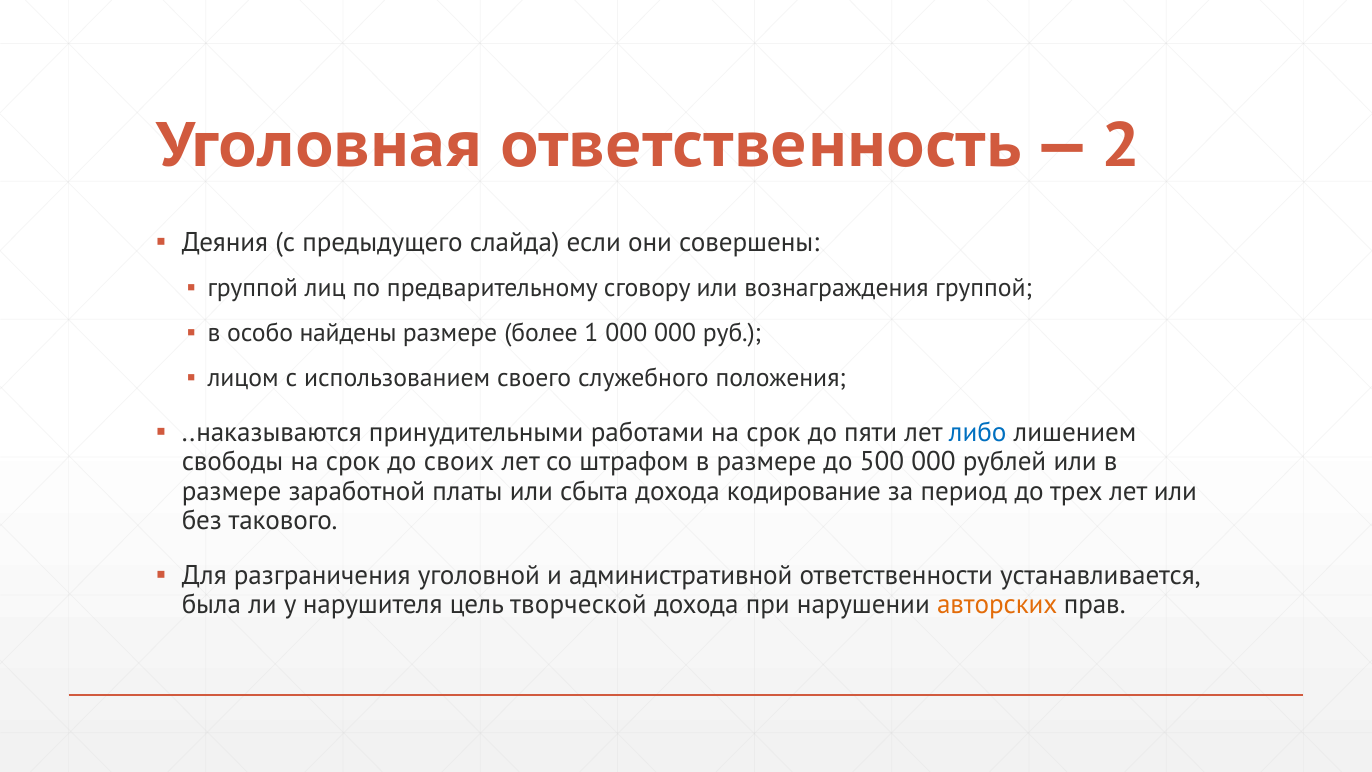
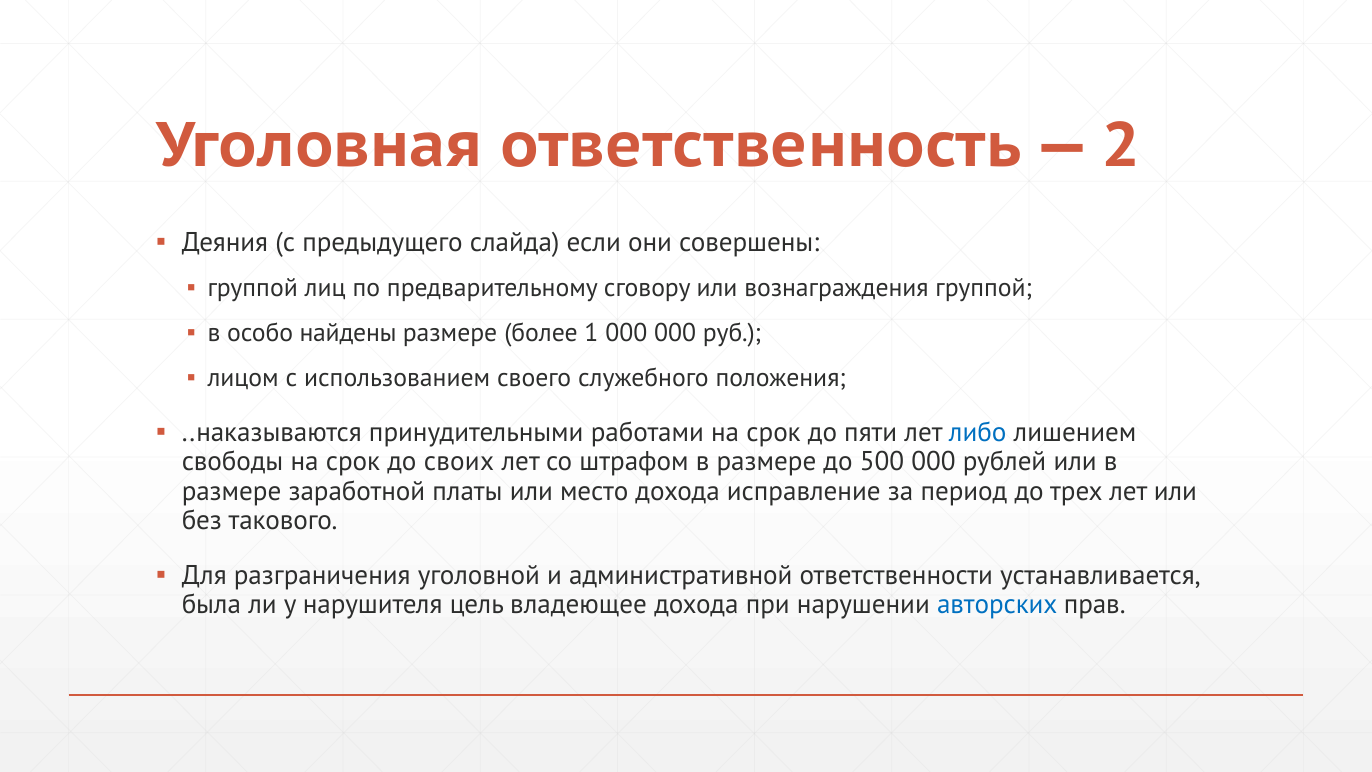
сбыта: сбыта -> место (594, 491)
кодирование: кодирование -> исправление (804, 491)
творческой: творческой -> владеющее (579, 605)
авторских colour: orange -> blue (997, 605)
